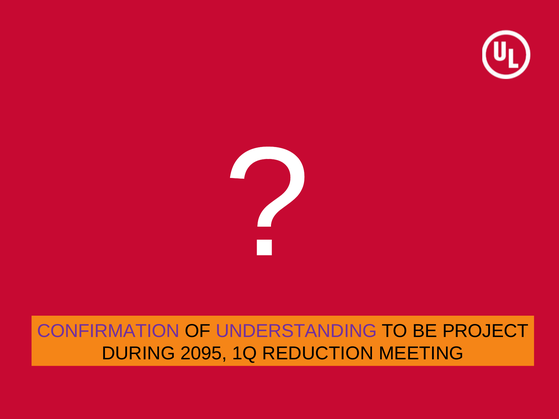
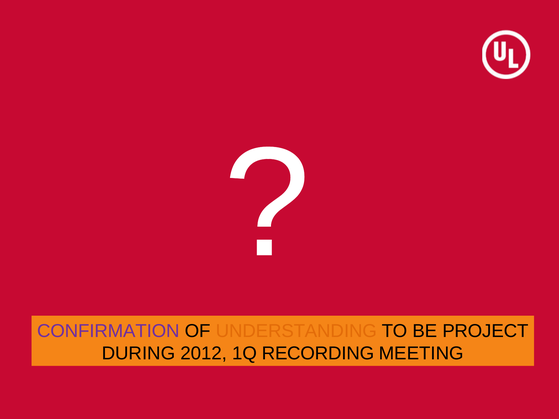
UNDERSTANDING colour: purple -> orange (296, 331)
2095: 2095 -> 2012 (204, 353)
REDUCTION: REDUCTION -> RECORDING (318, 353)
